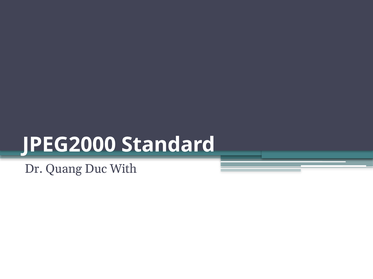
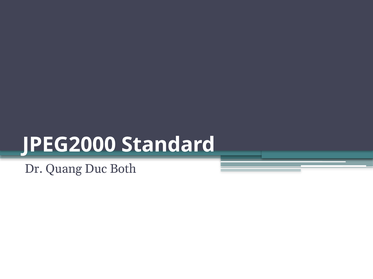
With: With -> Both (123, 169)
